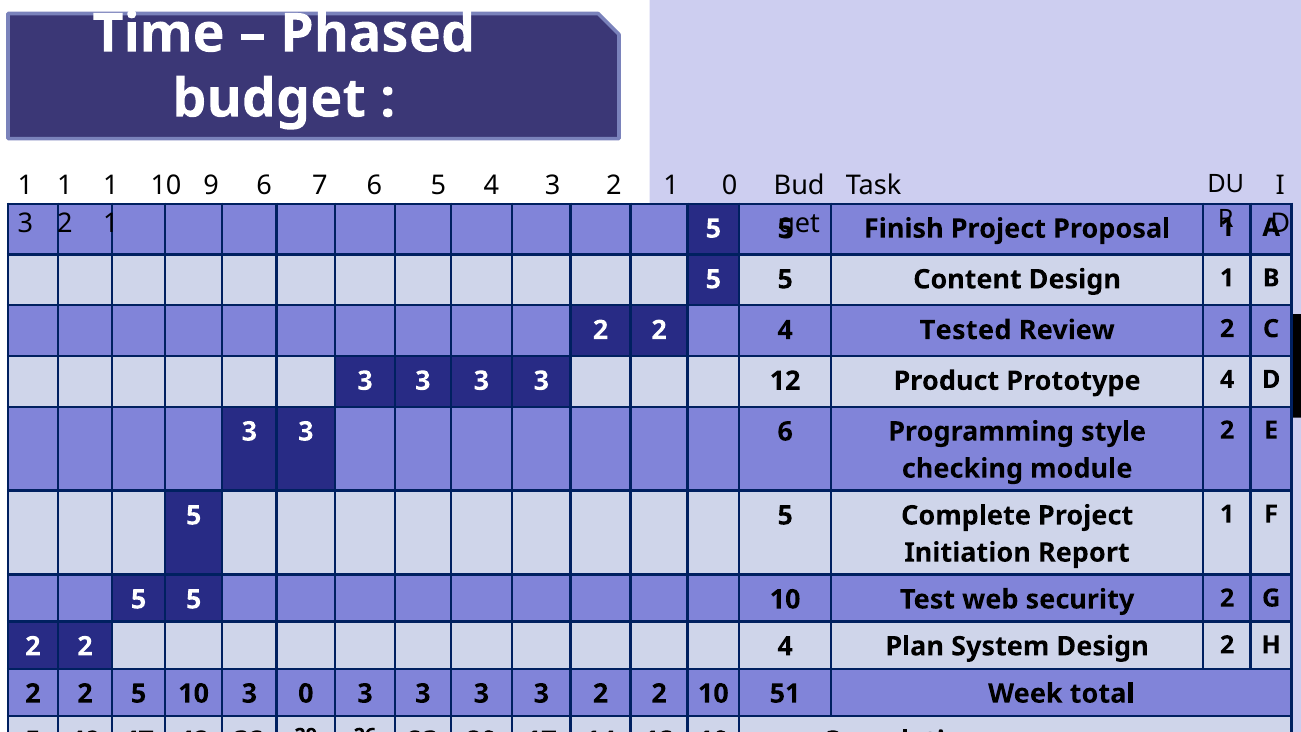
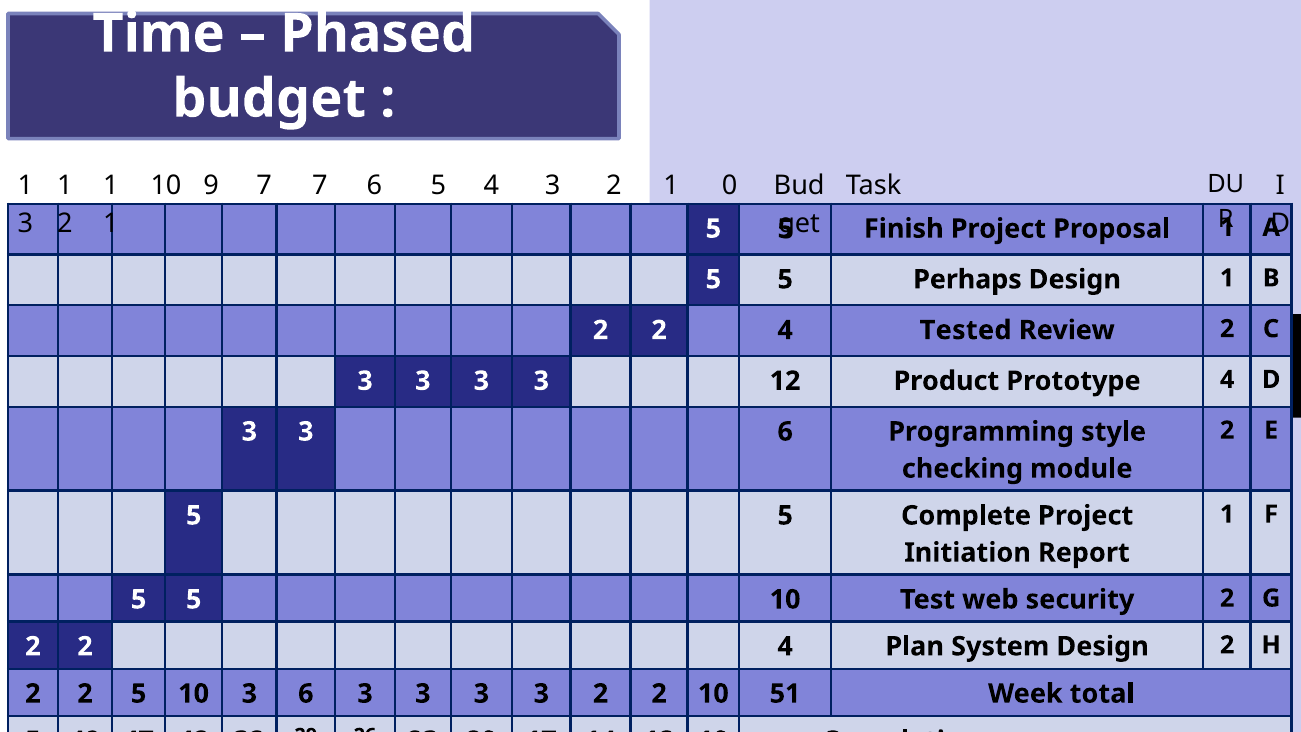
9 6: 6 -> 7 (264, 186)
Content: Content -> Perhaps (967, 279)
10 3 0: 0 -> 6 (306, 694)
